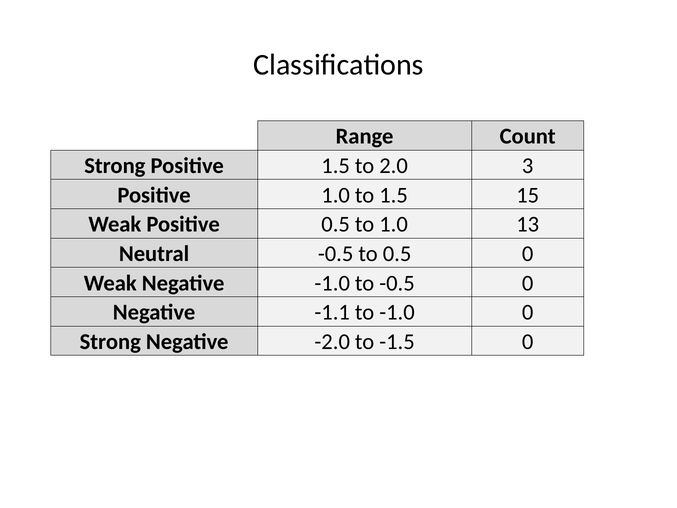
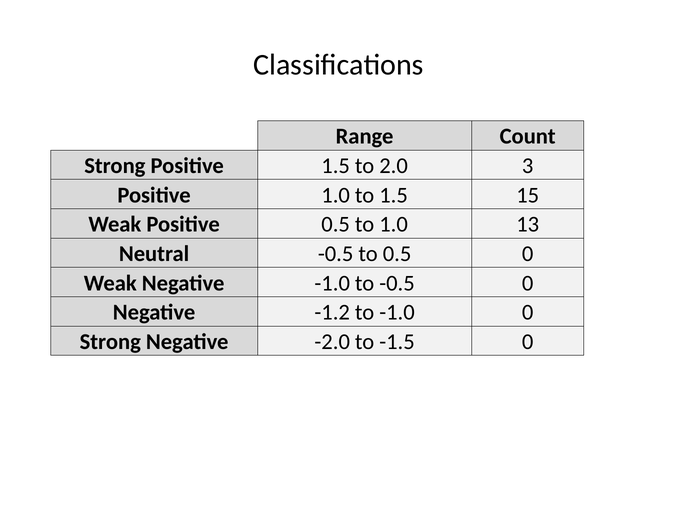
-1.1: -1.1 -> -1.2 (332, 312)
